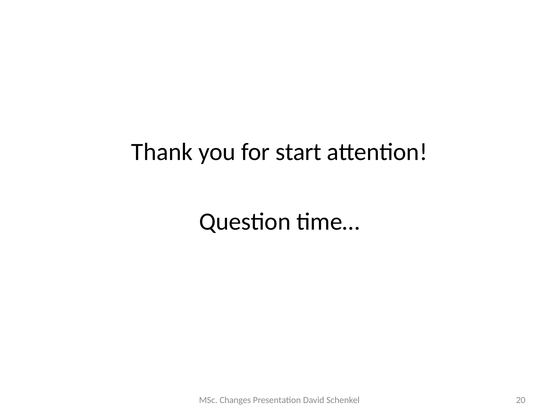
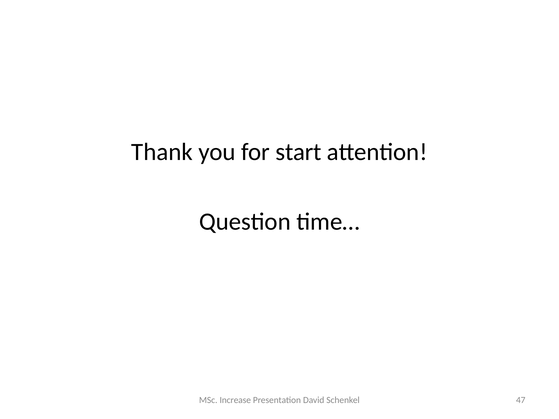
Changes: Changes -> Increase (235, 400)
20: 20 -> 47 (521, 400)
